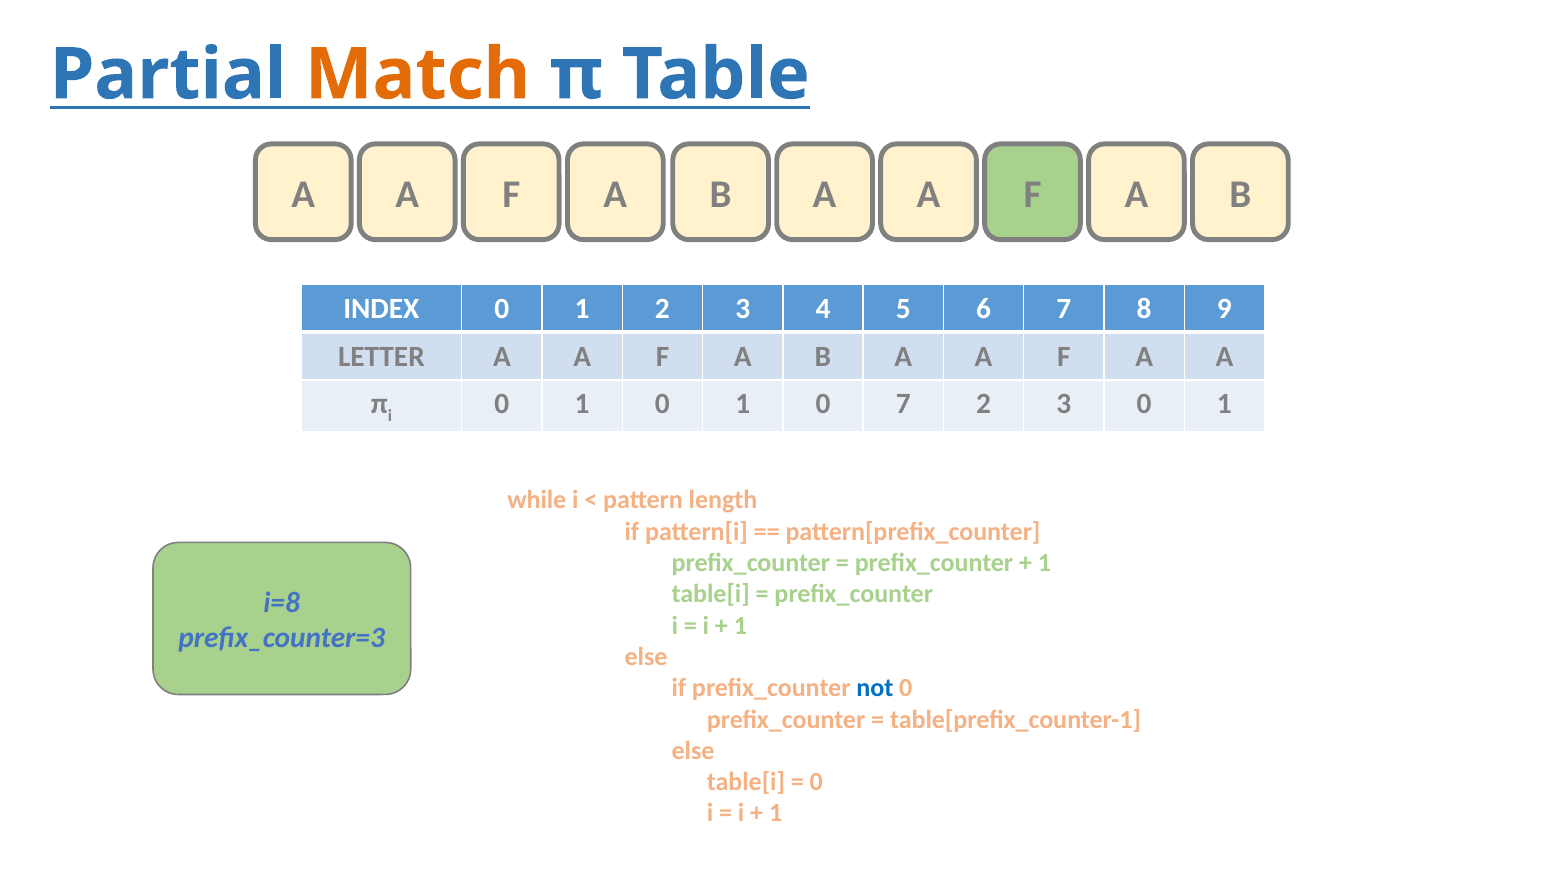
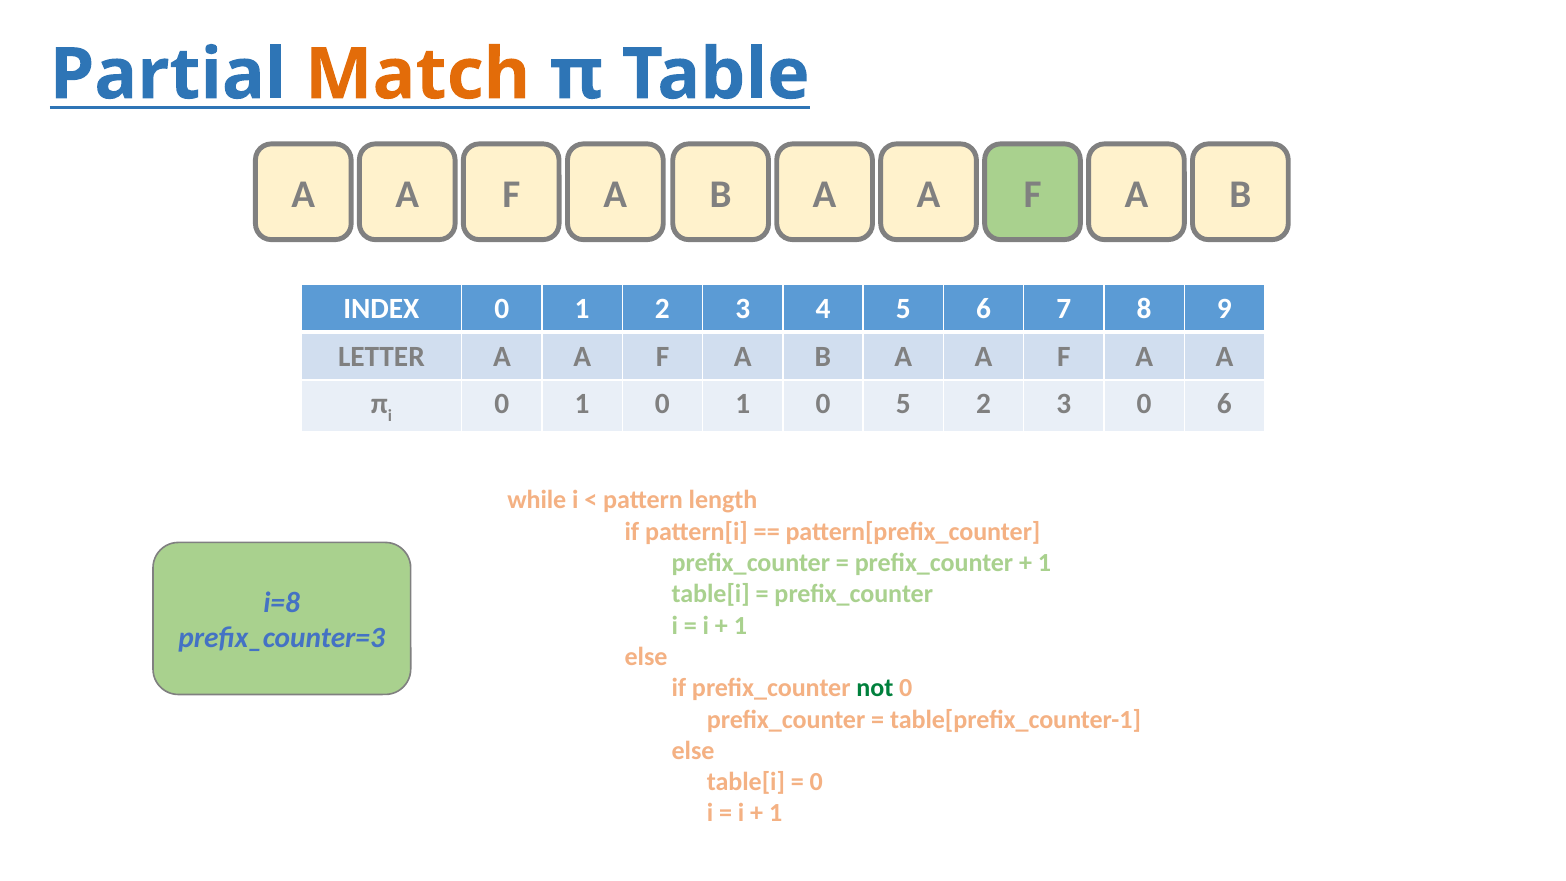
0 7: 7 -> 5 (903, 404)
3 0 1: 1 -> 6 (1224, 404)
not colour: blue -> green (875, 688)
